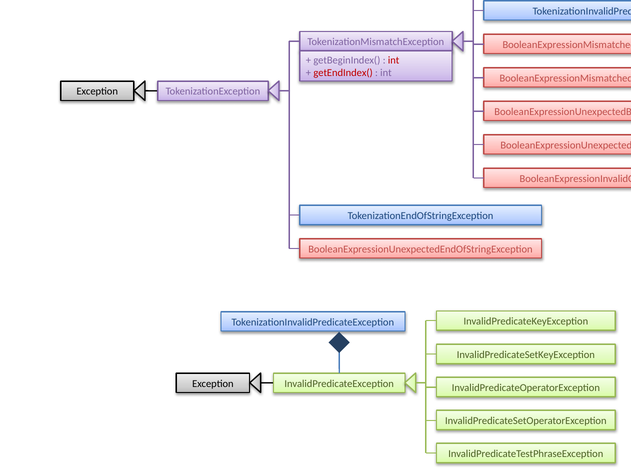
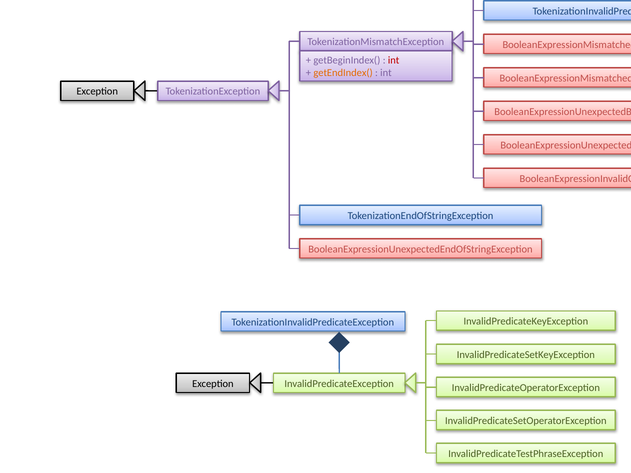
getEndIndex( colour: red -> orange (343, 73)
